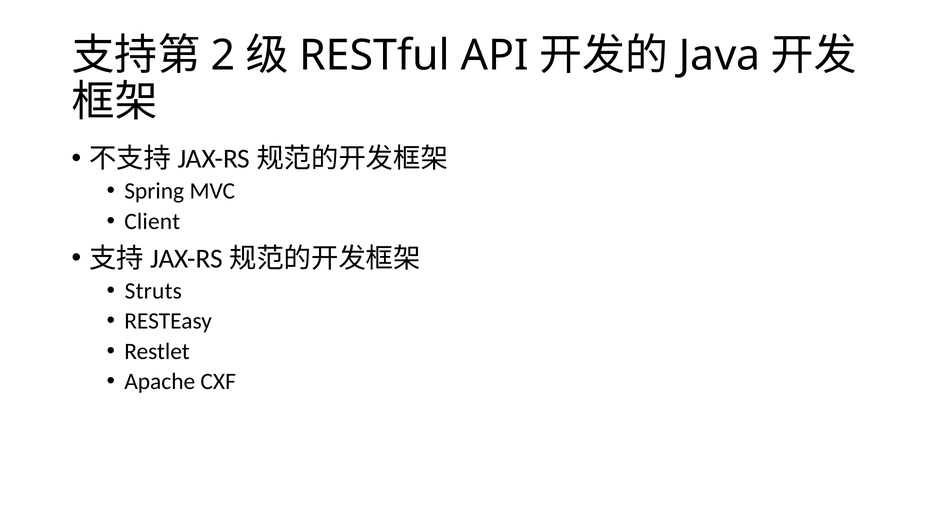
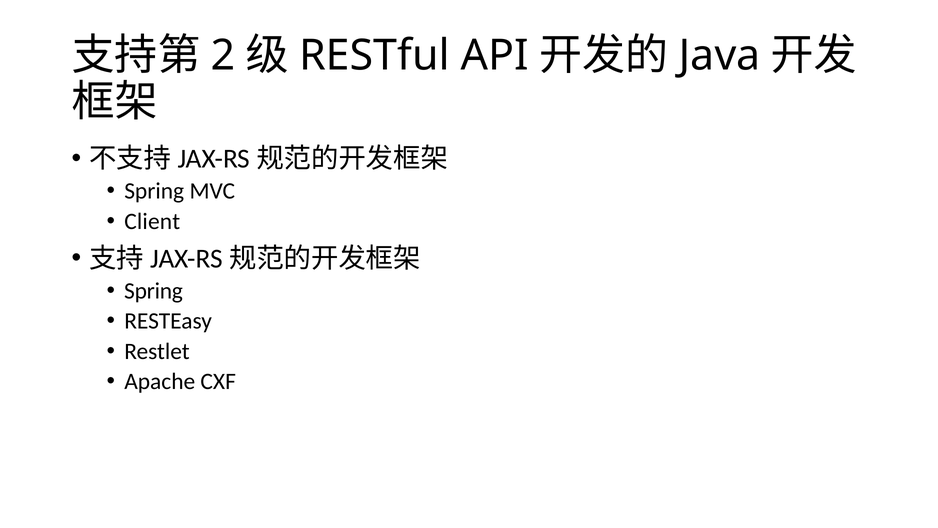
Struts: Struts -> Spring (154, 291)
